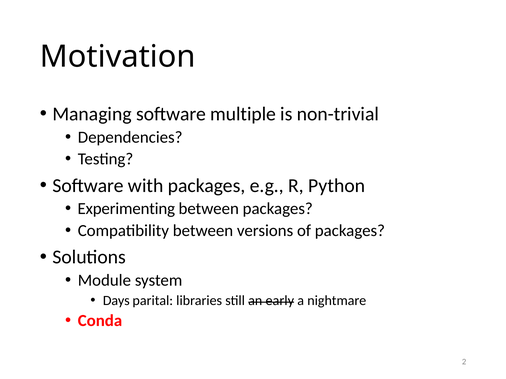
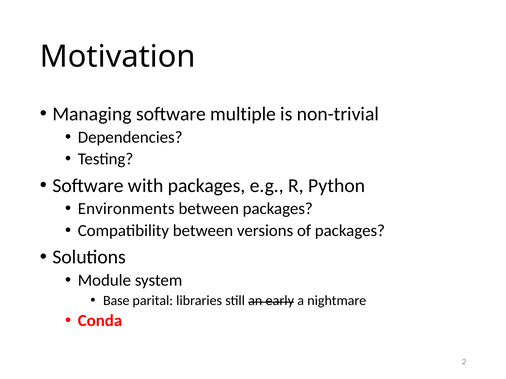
Experimenting: Experimenting -> Environments (126, 209)
Days: Days -> Base (116, 301)
